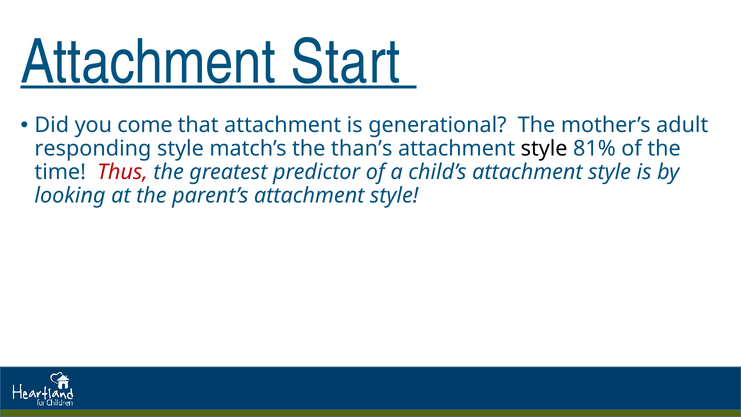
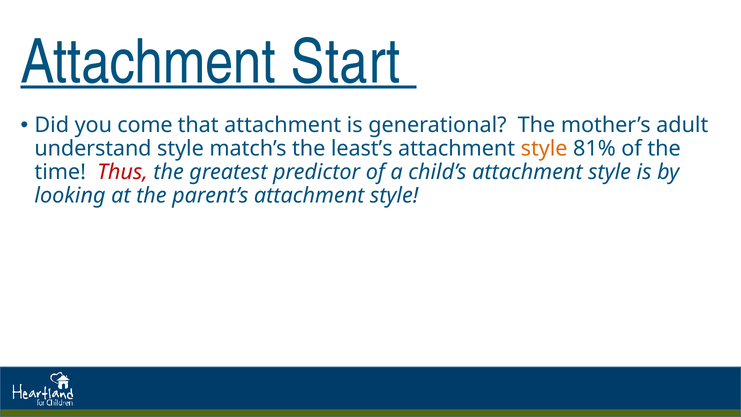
responding: responding -> understand (93, 149)
than’s: than’s -> least’s (362, 149)
style colour: black -> orange (544, 149)
